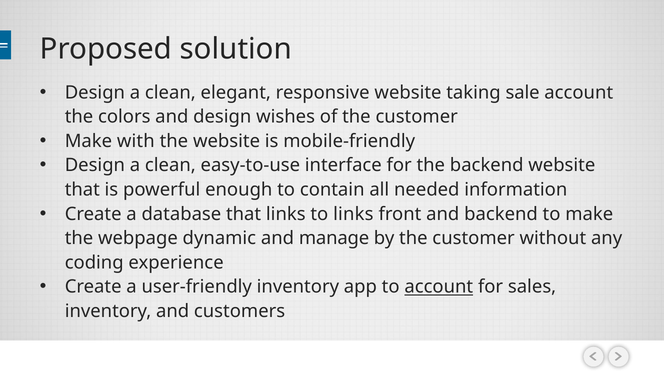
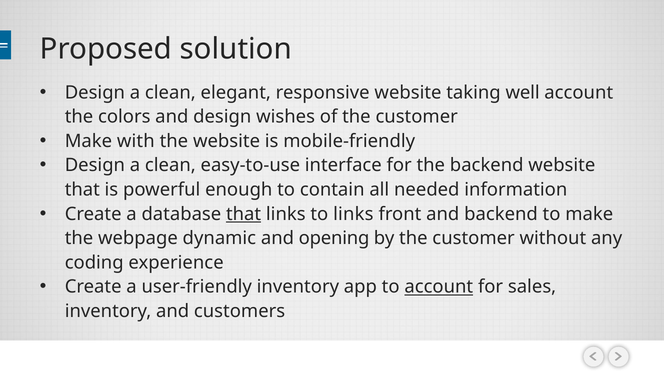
sale: sale -> well (523, 93)
that underline: none -> present (244, 214)
manage: manage -> opening (334, 239)
